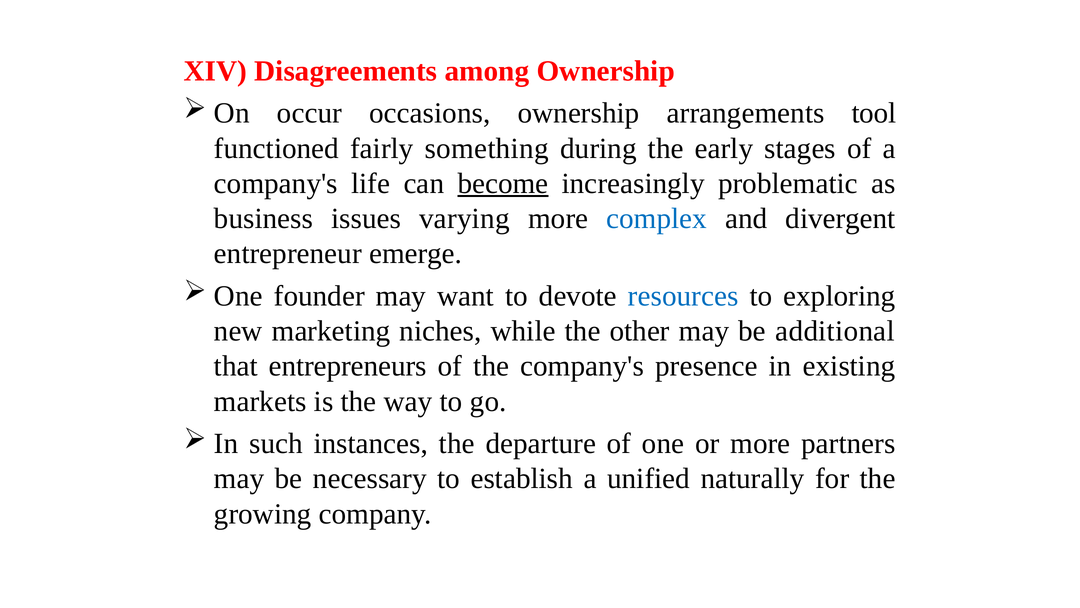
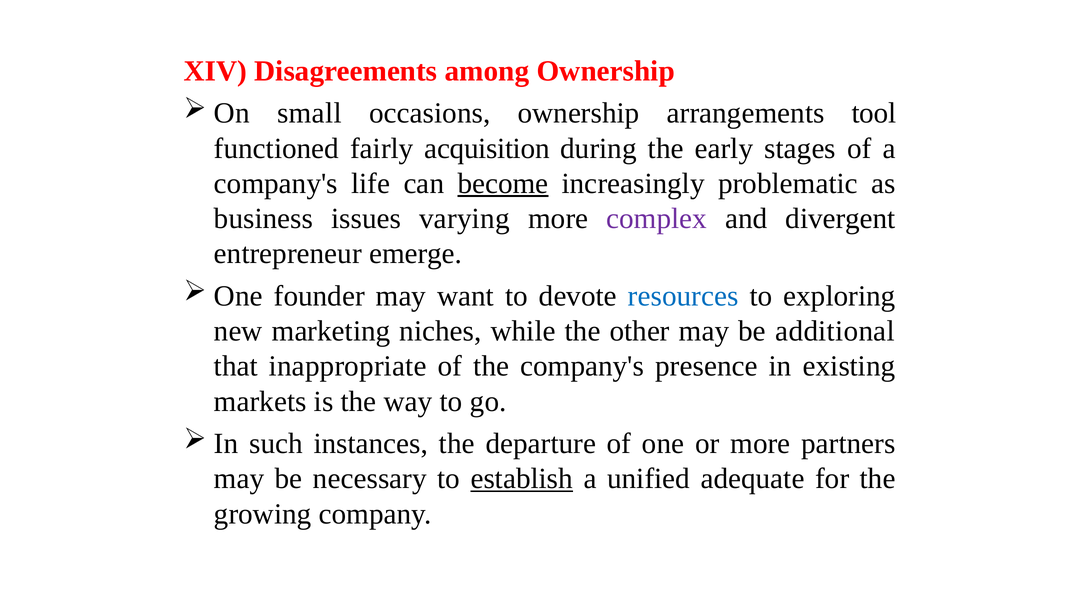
occur: occur -> small (309, 113)
something: something -> acquisition (487, 148)
complex colour: blue -> purple (657, 218)
entrepreneurs: entrepreneurs -> inappropriate (348, 366)
establish underline: none -> present (522, 478)
naturally: naturally -> adequate (753, 478)
